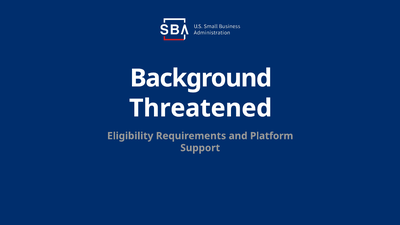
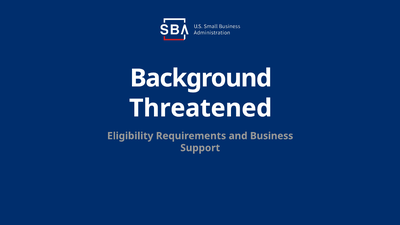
Platform: Platform -> Business (272, 136)
